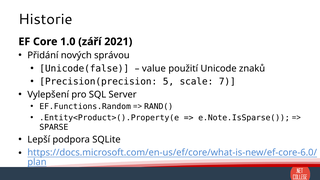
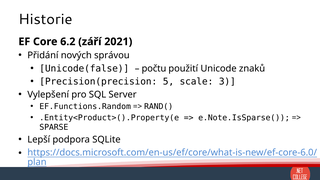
1.0: 1.0 -> 6.2 (68, 42)
value: value -> počtu (154, 68)
7: 7 -> 3 (227, 82)
